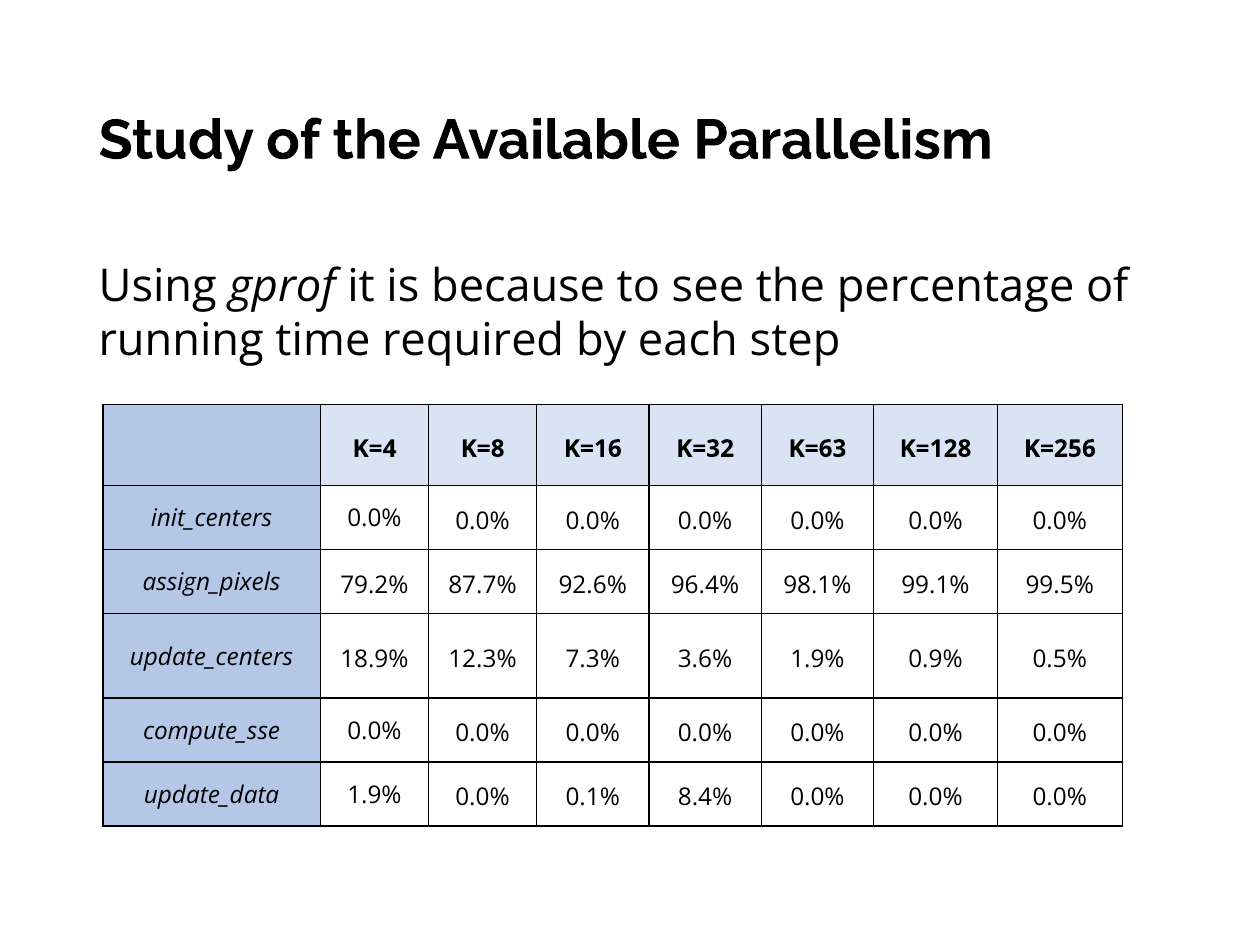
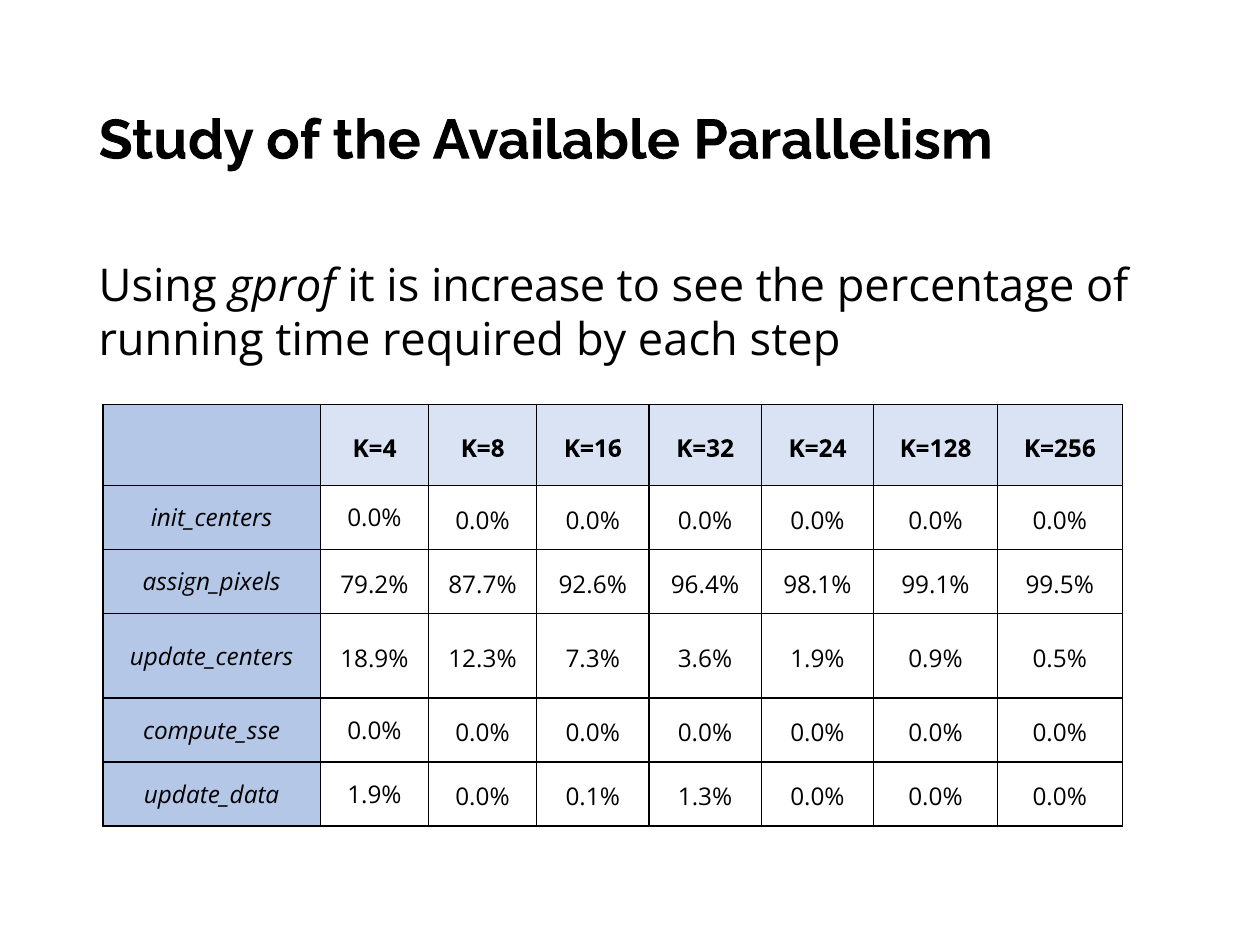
because: because -> increase (518, 286)
K=63: K=63 -> K=24 (817, 449)
8.4%: 8.4% -> 1.3% (705, 798)
